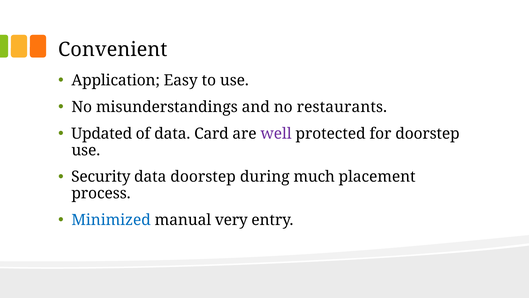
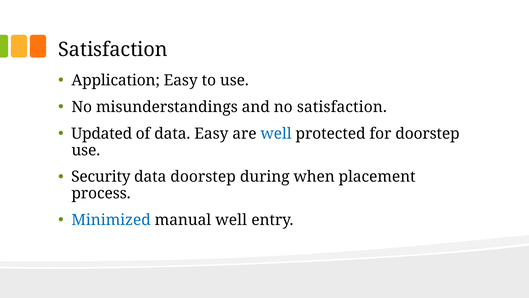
Convenient: Convenient -> Satisfaction (113, 50)
no restaurants: restaurants -> satisfaction (342, 107)
data Card: Card -> Easy (211, 133)
well colour: purple -> blue (276, 133)
much: much -> when (314, 177)
manual very: very -> well (231, 220)
